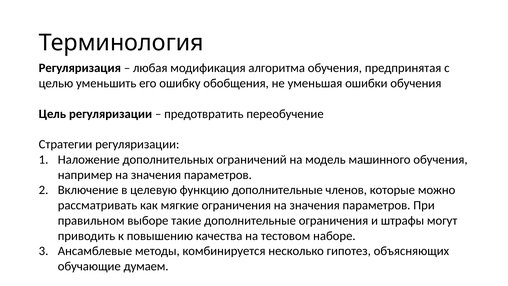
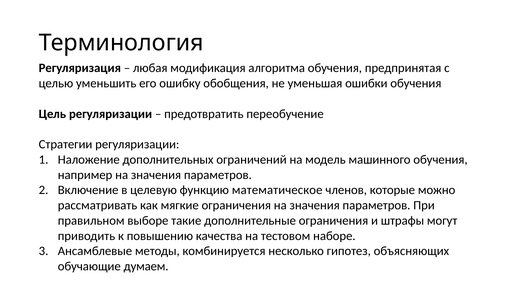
функцию дополнительные: дополнительные -> математическое (277, 190)
